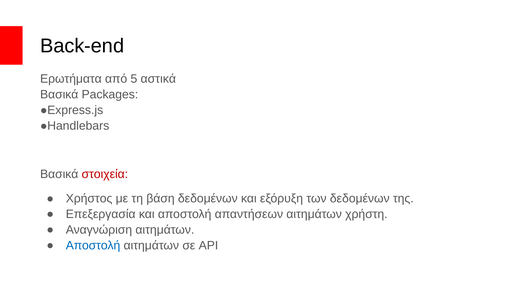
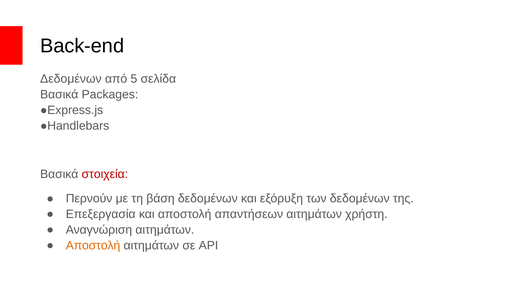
Ερωτήματα: Ερωτήματα -> Δεδομένων (71, 79)
αστικά: αστικά -> σελίδα (158, 79)
Χρήστος: Χρήστος -> Περνούν (89, 198)
Αποστολή colour: blue -> orange (93, 245)
